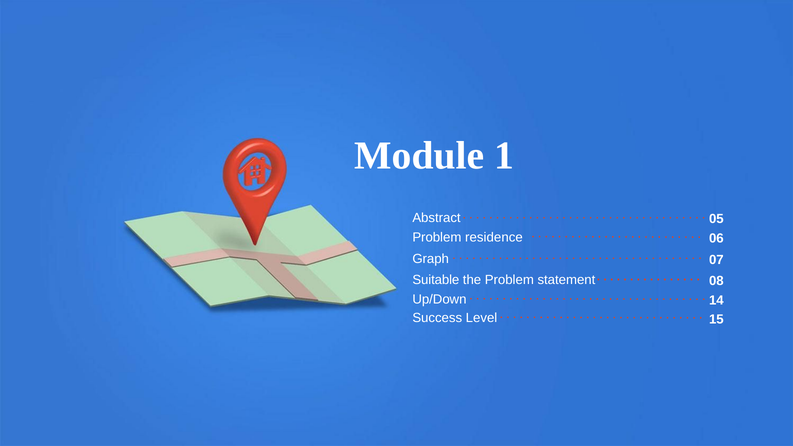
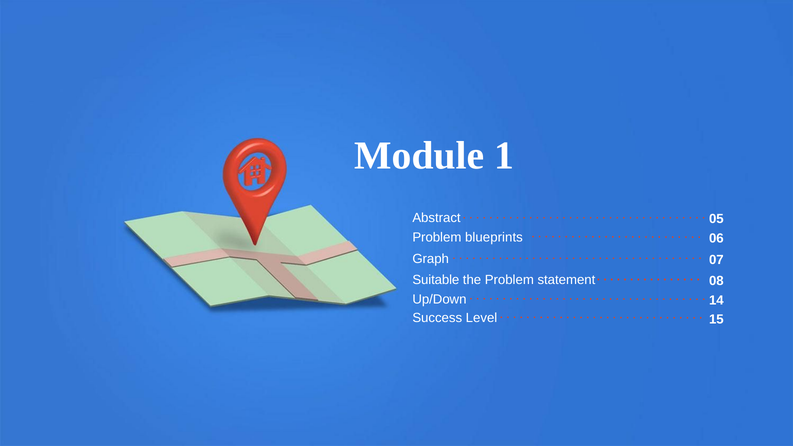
residence: residence -> blueprints (494, 237)
